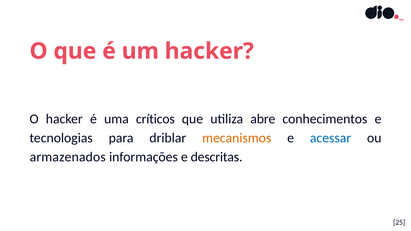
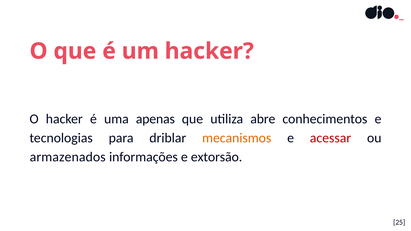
críticos: críticos -> apenas (155, 119)
acessar colour: blue -> red (331, 138)
descritas: descritas -> extorsão (217, 157)
